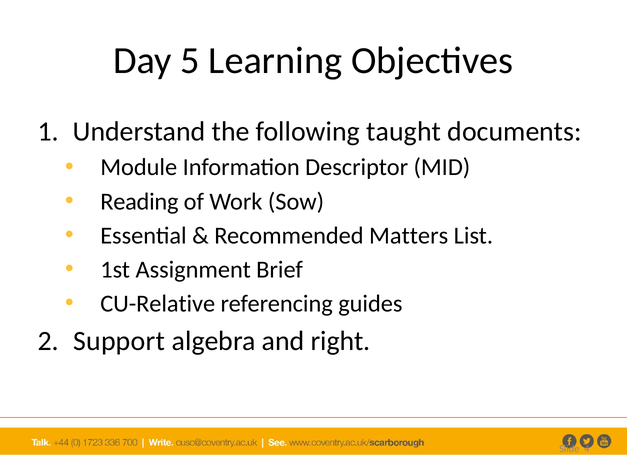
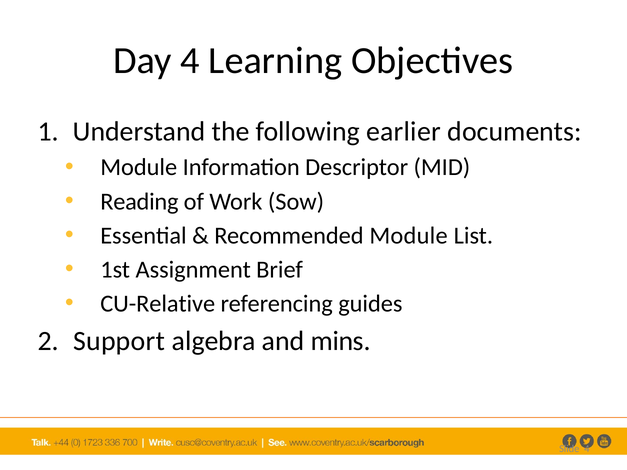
Day 5: 5 -> 4 (190, 61)
taught: taught -> earlier (404, 132)
Recommended Matters: Matters -> Module (409, 236)
right: right -> mins (341, 341)
